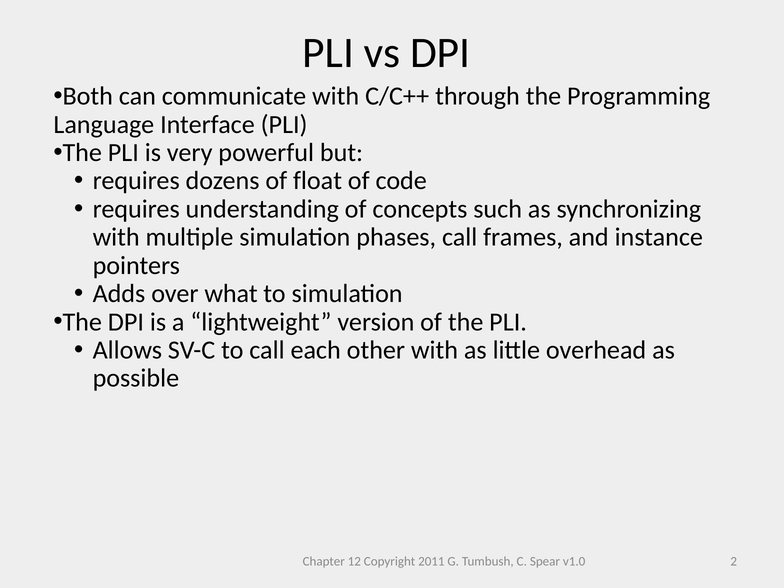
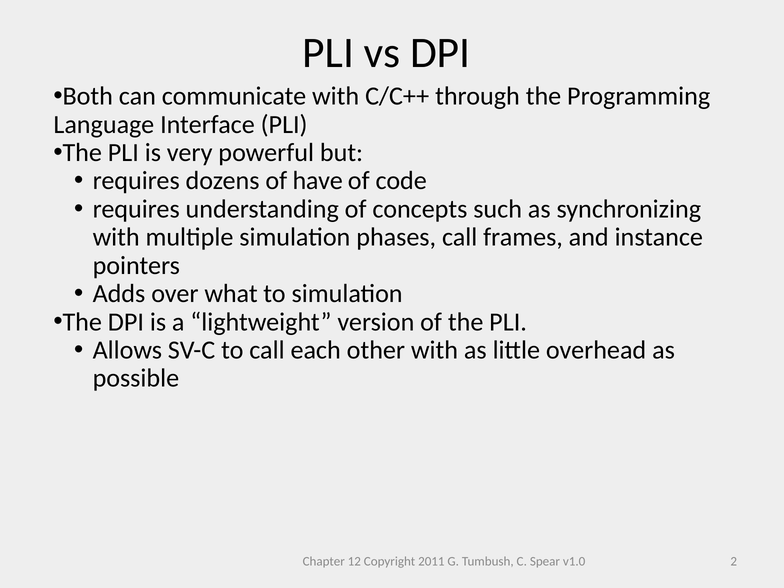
float: float -> have (318, 181)
